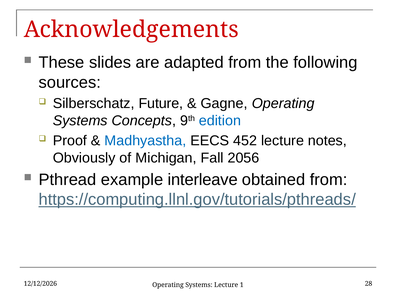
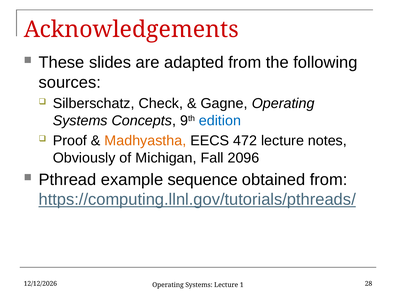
Future: Future -> Check (161, 104)
Madhyastha colour: blue -> orange (145, 141)
452: 452 -> 472 (245, 141)
2056: 2056 -> 2096 (243, 158)
interleave: interleave -> sequence (203, 180)
